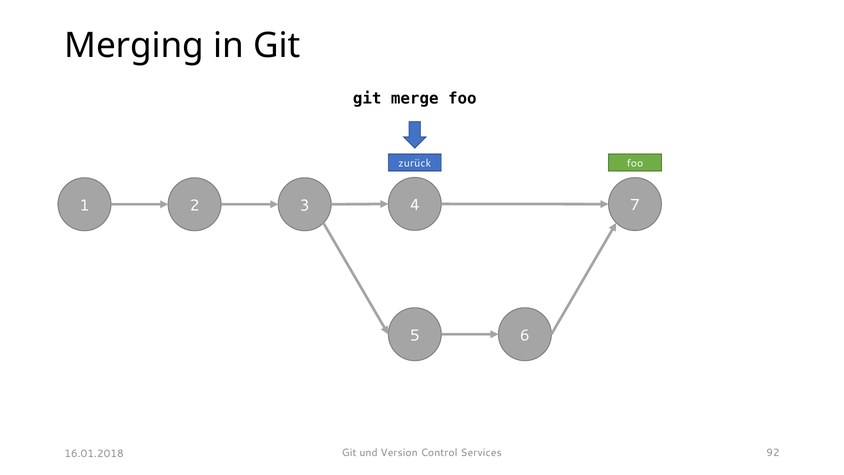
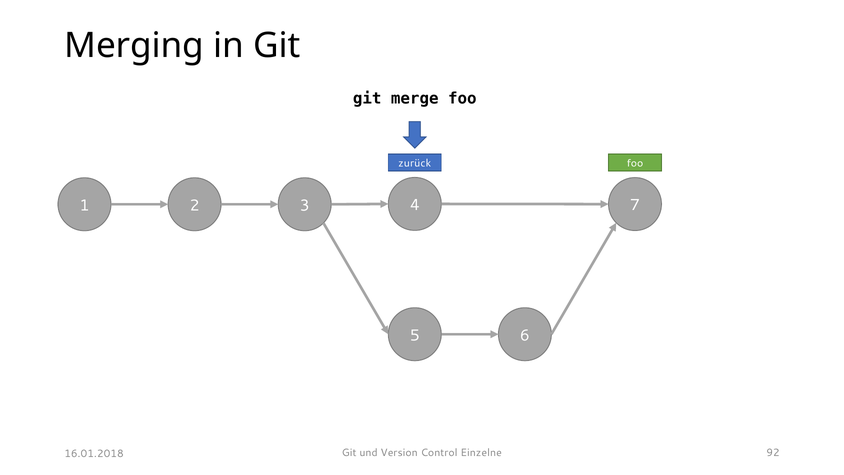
Services: Services -> Einzelne (481, 452)
